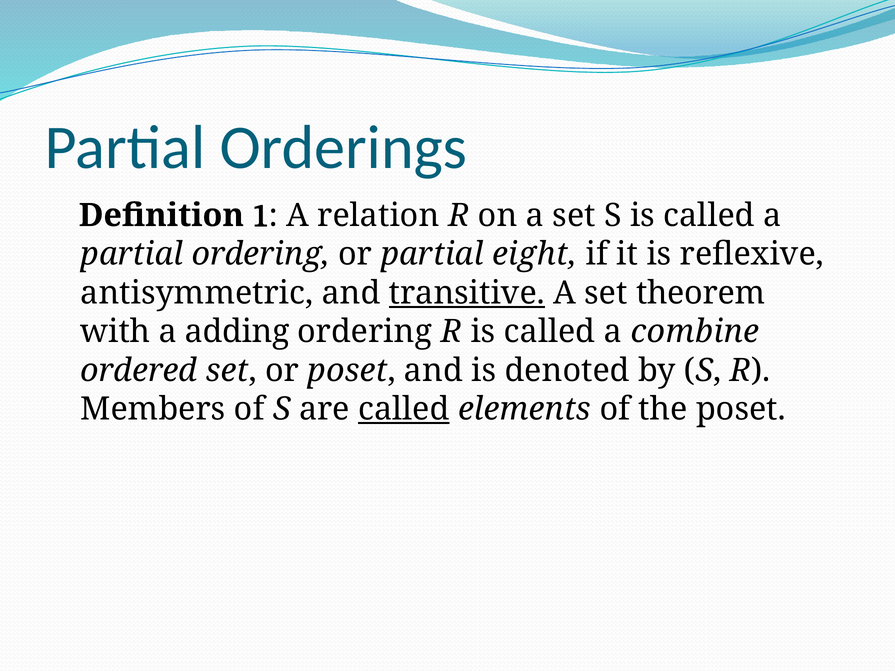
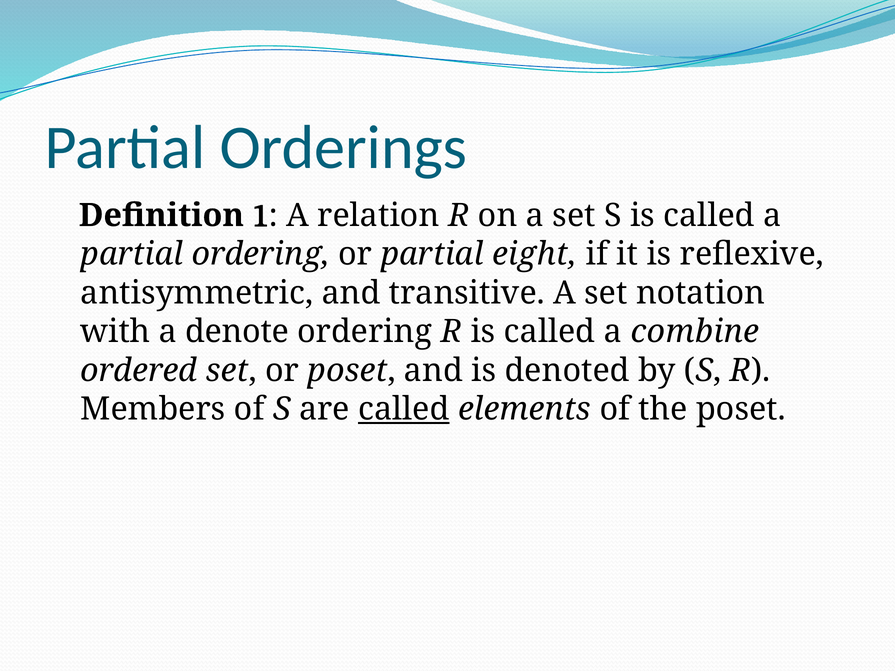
transitive underline: present -> none (467, 293)
theorem: theorem -> notation (701, 293)
adding: adding -> denote (237, 332)
